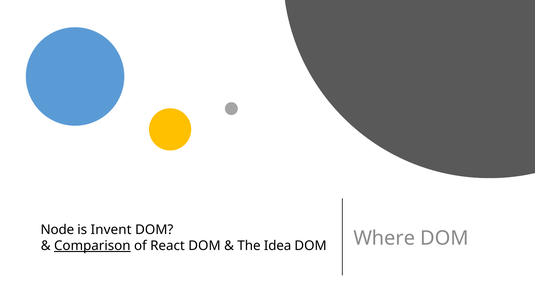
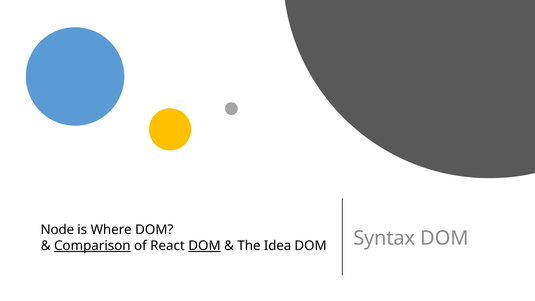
Invent: Invent -> Where (111, 230)
DOM underline: none -> present (204, 246)
Where: Where -> Syntax (384, 238)
